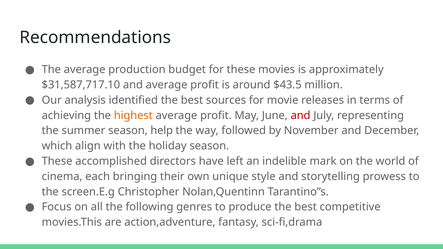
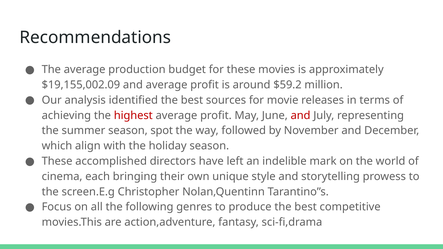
$31,587,717.10: $31,587,717.10 -> $19,155,002.09 (81, 85)
$43.5: $43.5 -> $59.2 (287, 85)
highest colour: orange -> red (133, 116)
help: help -> spot (162, 131)
